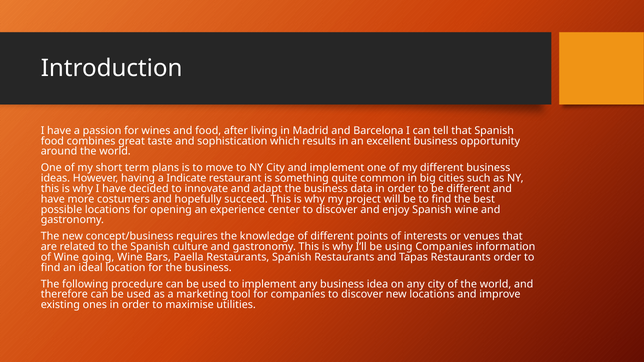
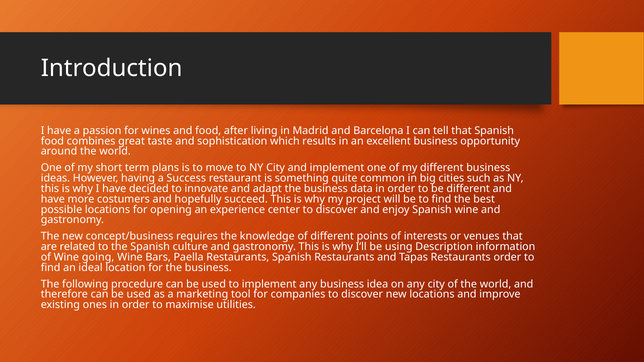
Indicate: Indicate -> Success (186, 178)
using Companies: Companies -> Description (444, 247)
